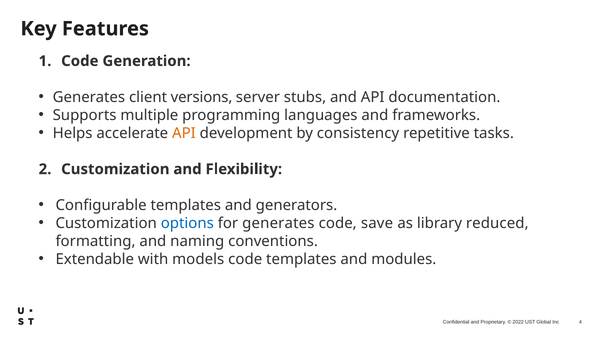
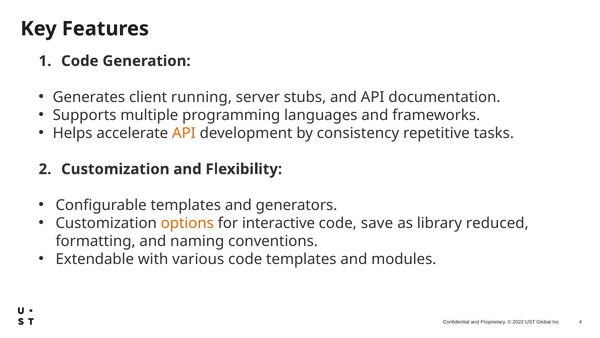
versions: versions -> running (201, 97)
options colour: blue -> orange (187, 223)
for generates: generates -> interactive (279, 223)
models: models -> various (198, 259)
